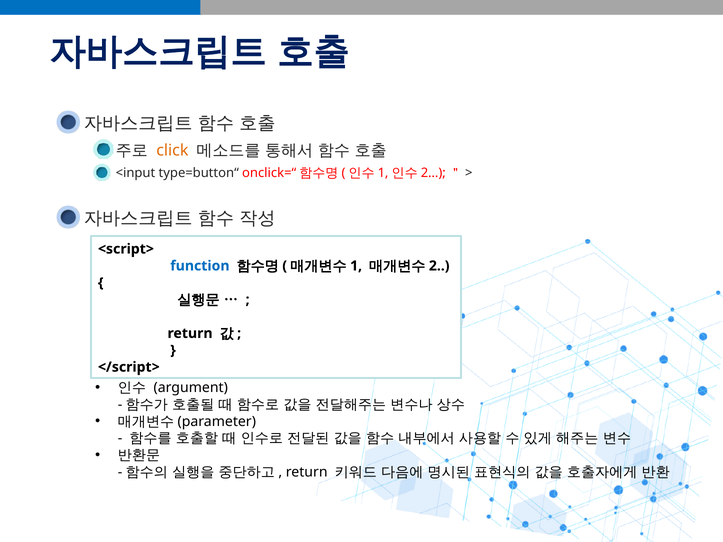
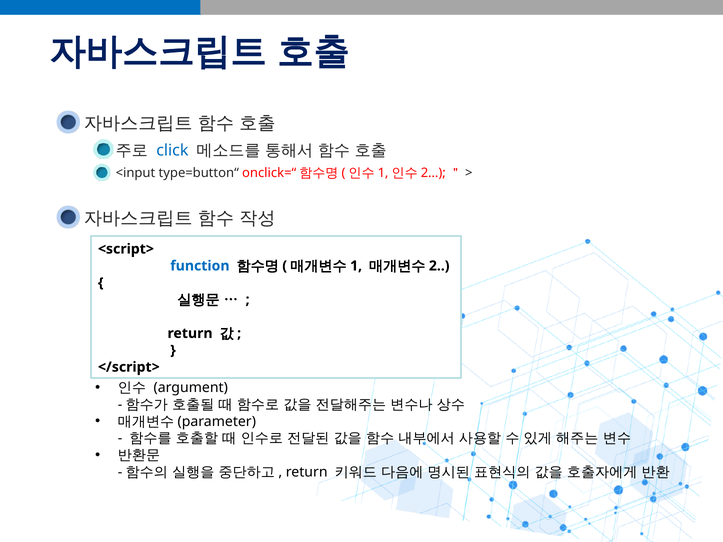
click colour: orange -> blue (172, 150)
